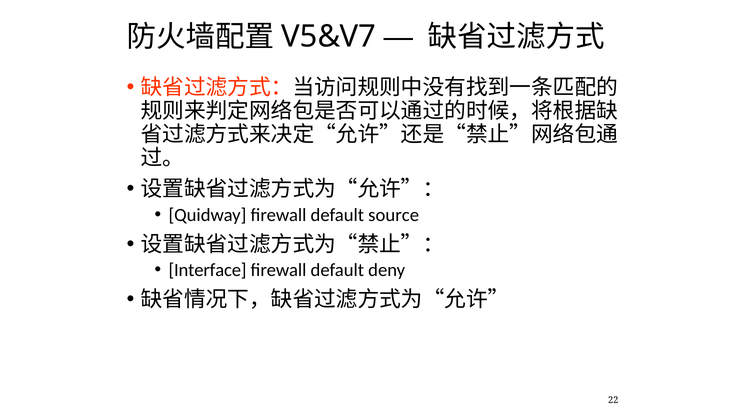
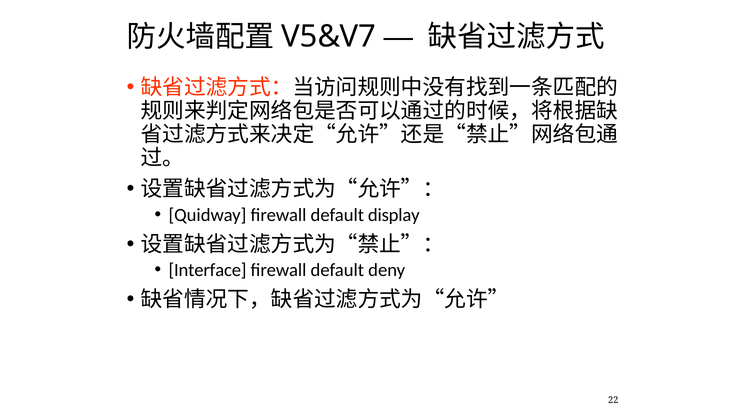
source: source -> display (394, 215)
